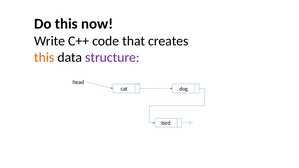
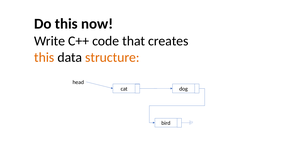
structure colour: purple -> orange (112, 57)
